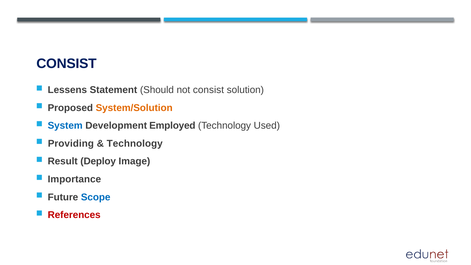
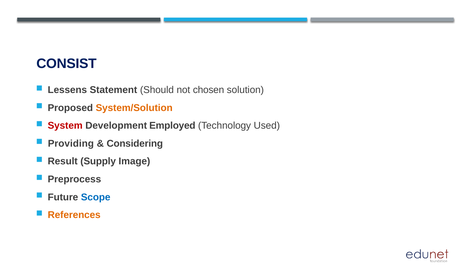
not consist: consist -> chosen (209, 90)
System colour: blue -> red (65, 126)
Technology: Technology -> Considering (135, 143)
Deploy: Deploy -> Supply (98, 161)
Importance: Importance -> Preprocess (74, 179)
References colour: red -> orange (74, 215)
